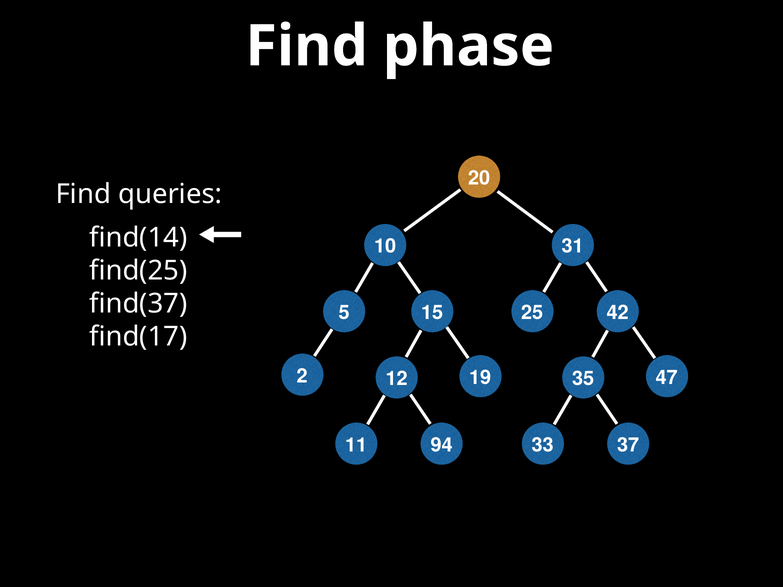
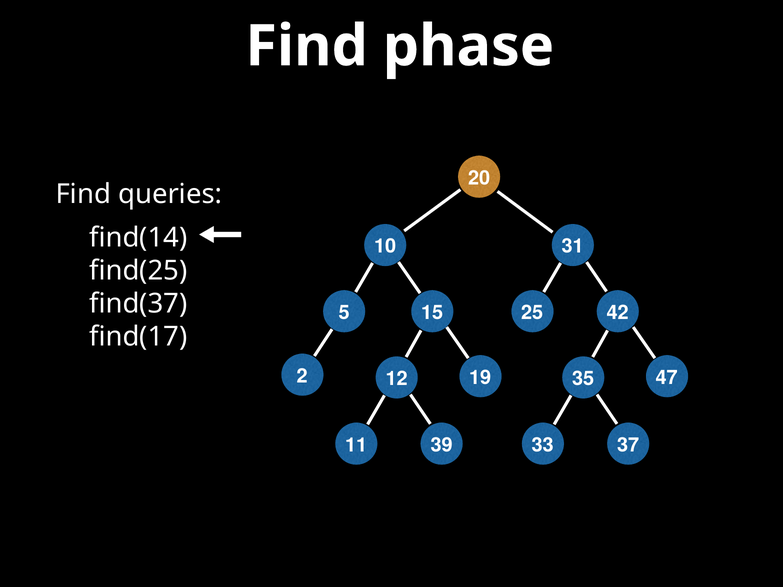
94: 94 -> 39 (442, 445)
